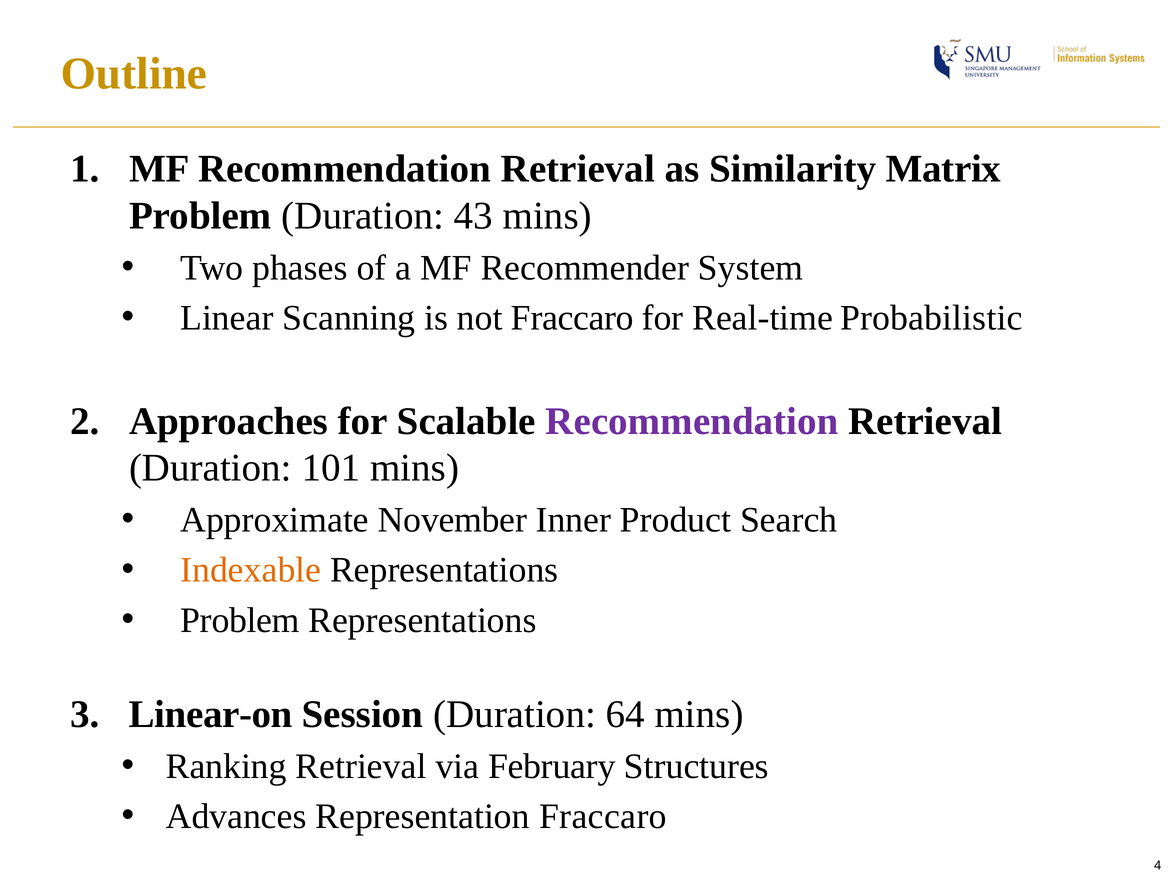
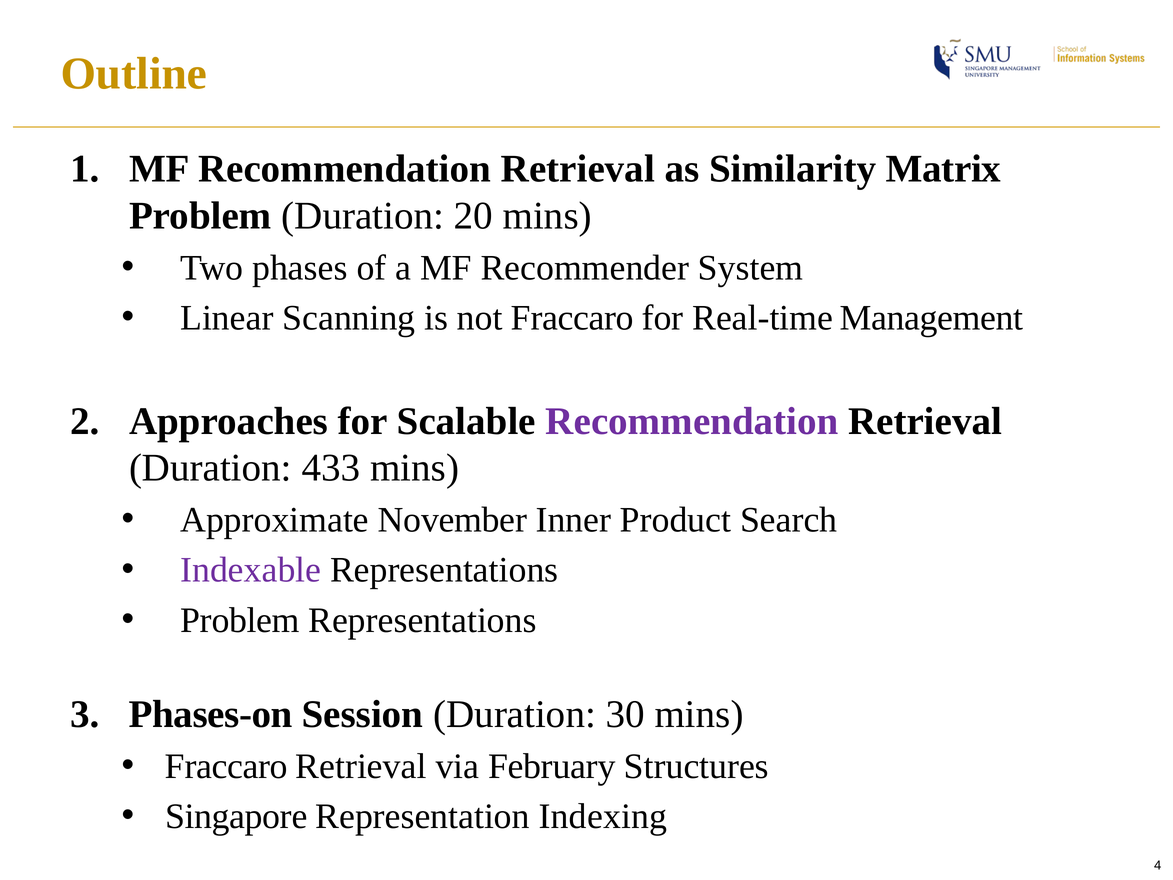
43: 43 -> 20 (473, 216)
Probabilistic: Probabilistic -> Management (932, 318)
101: 101 -> 433 (331, 468)
Indexable colour: orange -> purple (251, 570)
Linear-on: Linear-on -> Phases-on (211, 714)
64: 64 -> 30 (625, 714)
Ranking: Ranking -> Fraccaro (226, 766)
Advances: Advances -> Singapore (236, 816)
Representation Fraccaro: Fraccaro -> Indexing (603, 816)
